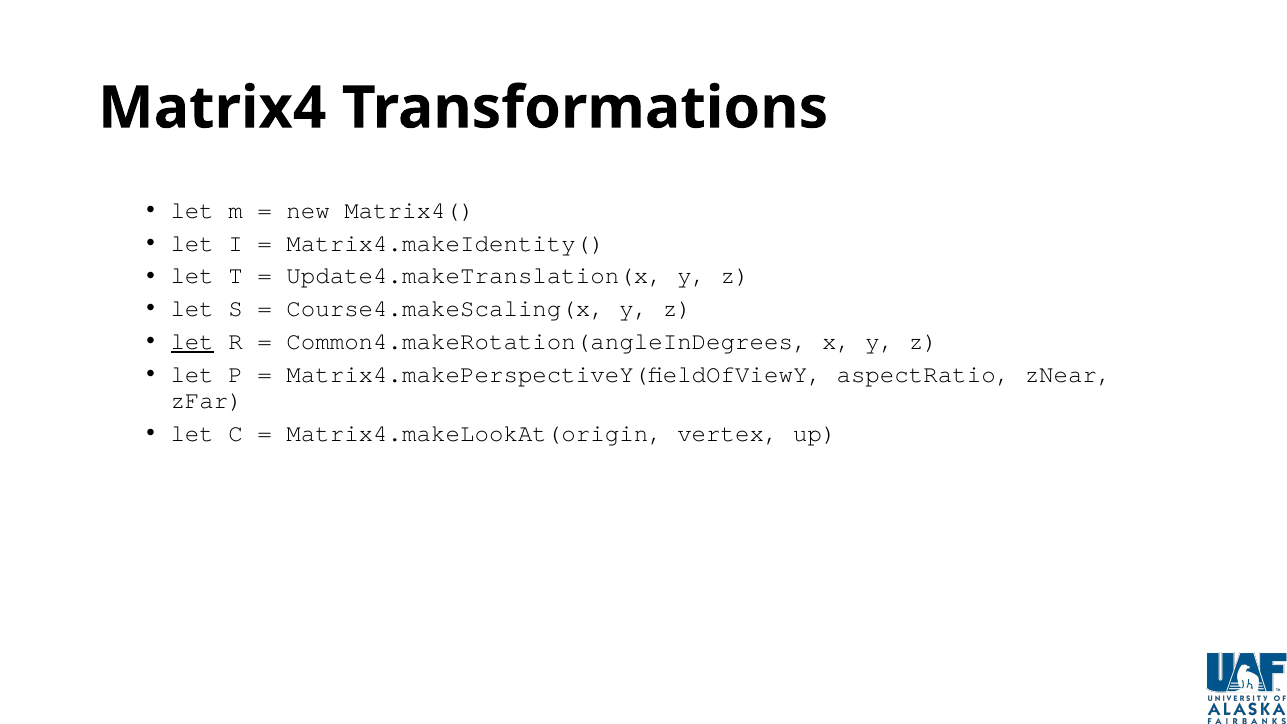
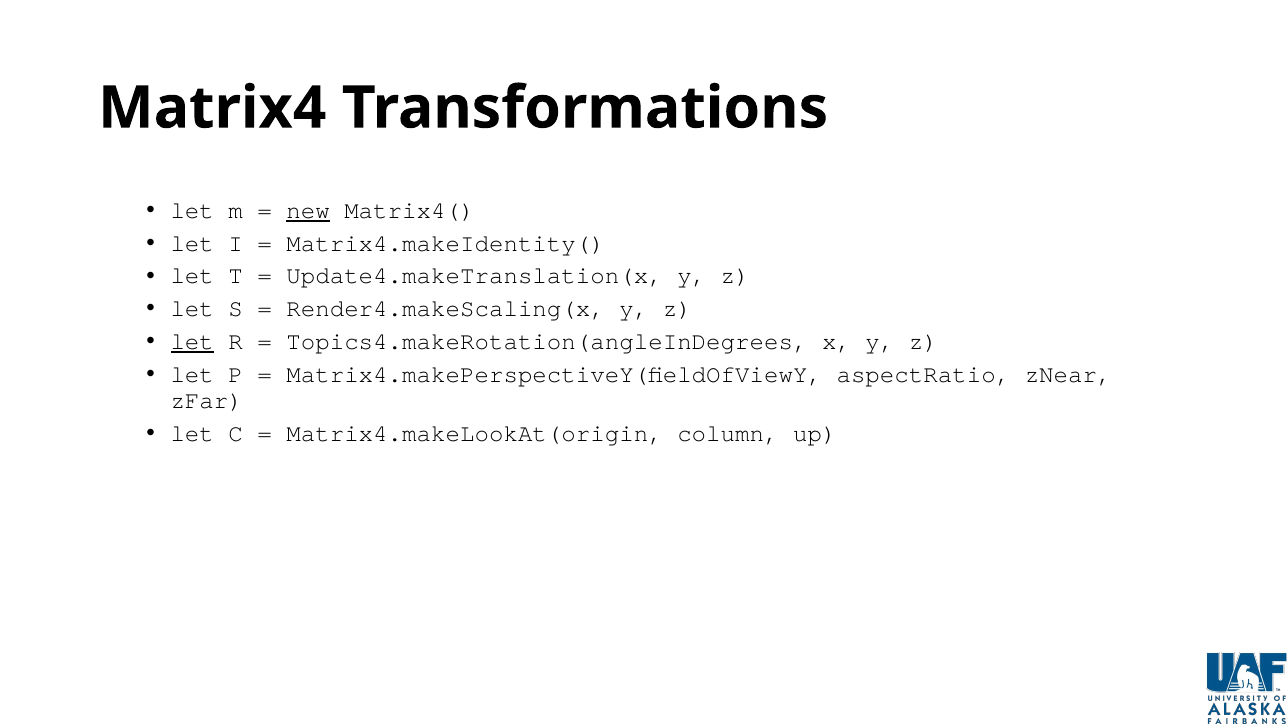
new underline: none -> present (308, 210)
Course4.makeScaling(x: Course4.makeScaling(x -> Render4.makeScaling(x (446, 309)
Common4.makeRotation(angleInDegrees: Common4.makeRotation(angleInDegrees -> Topics4.makeRotation(angleInDegrees (547, 341)
vertex: vertex -> column (728, 433)
